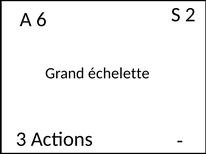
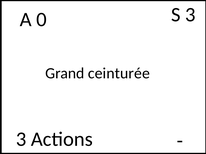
S 2: 2 -> 3 (190, 15)
6: 6 -> 0 (42, 19)
échelette: échelette -> ceinturée (119, 73)
